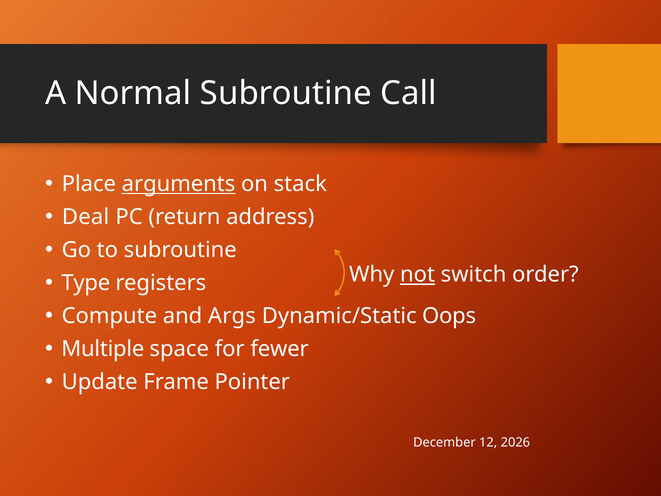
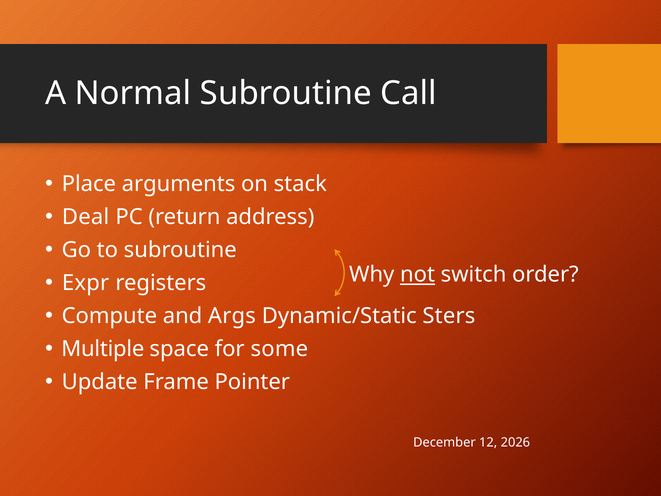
arguments underline: present -> none (179, 184)
Type: Type -> Expr (86, 283)
Oops: Oops -> Sters (449, 316)
fewer: fewer -> some (279, 349)
